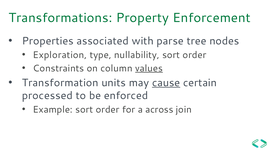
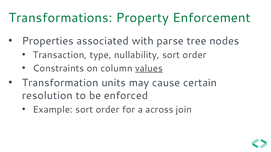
Exploration: Exploration -> Transaction (60, 55)
cause underline: present -> none (166, 83)
processed: processed -> resolution (47, 96)
